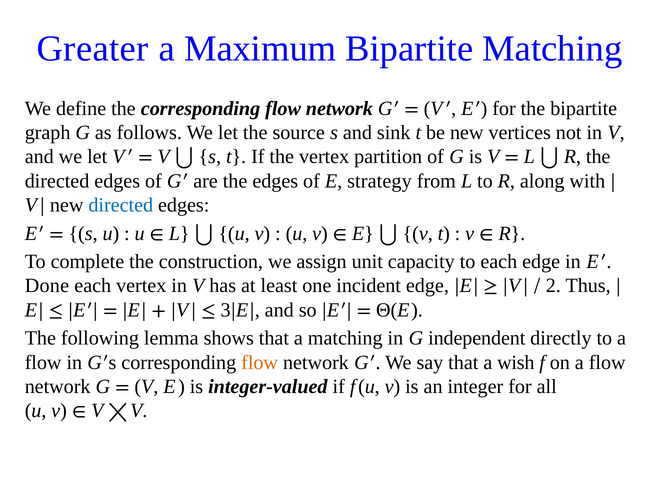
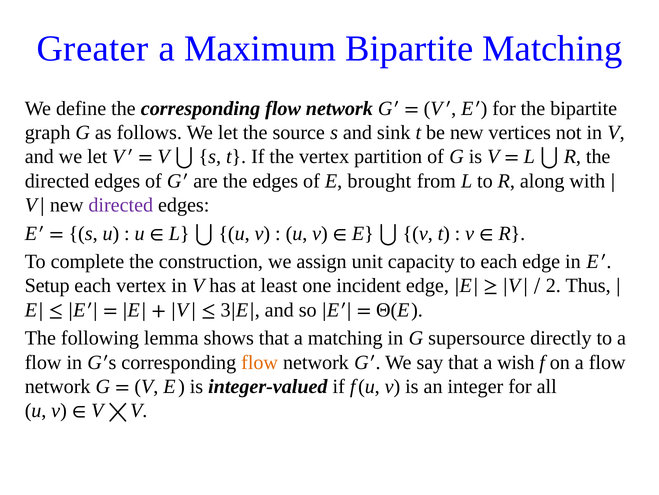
strategy: strategy -> brought (379, 181)
directed colour: blue -> purple (121, 205)
Done: Done -> Setup (47, 285)
independent: independent -> supersource (477, 338)
